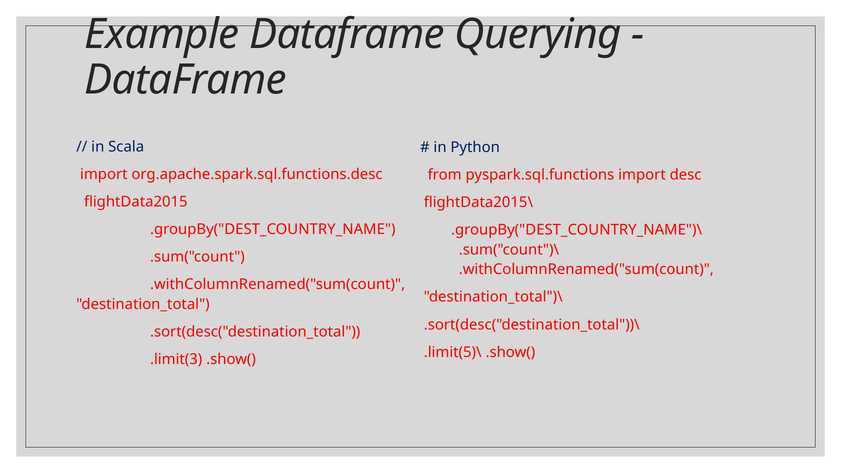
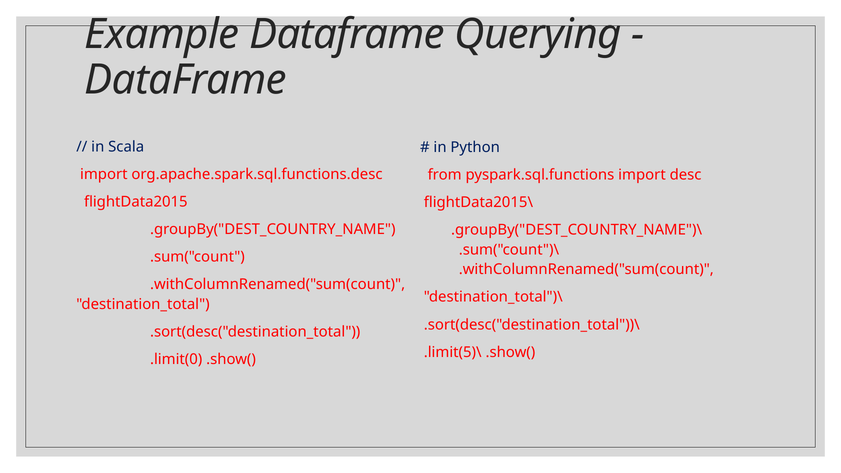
.limit(3: .limit(3 -> .limit(0 (176, 359)
